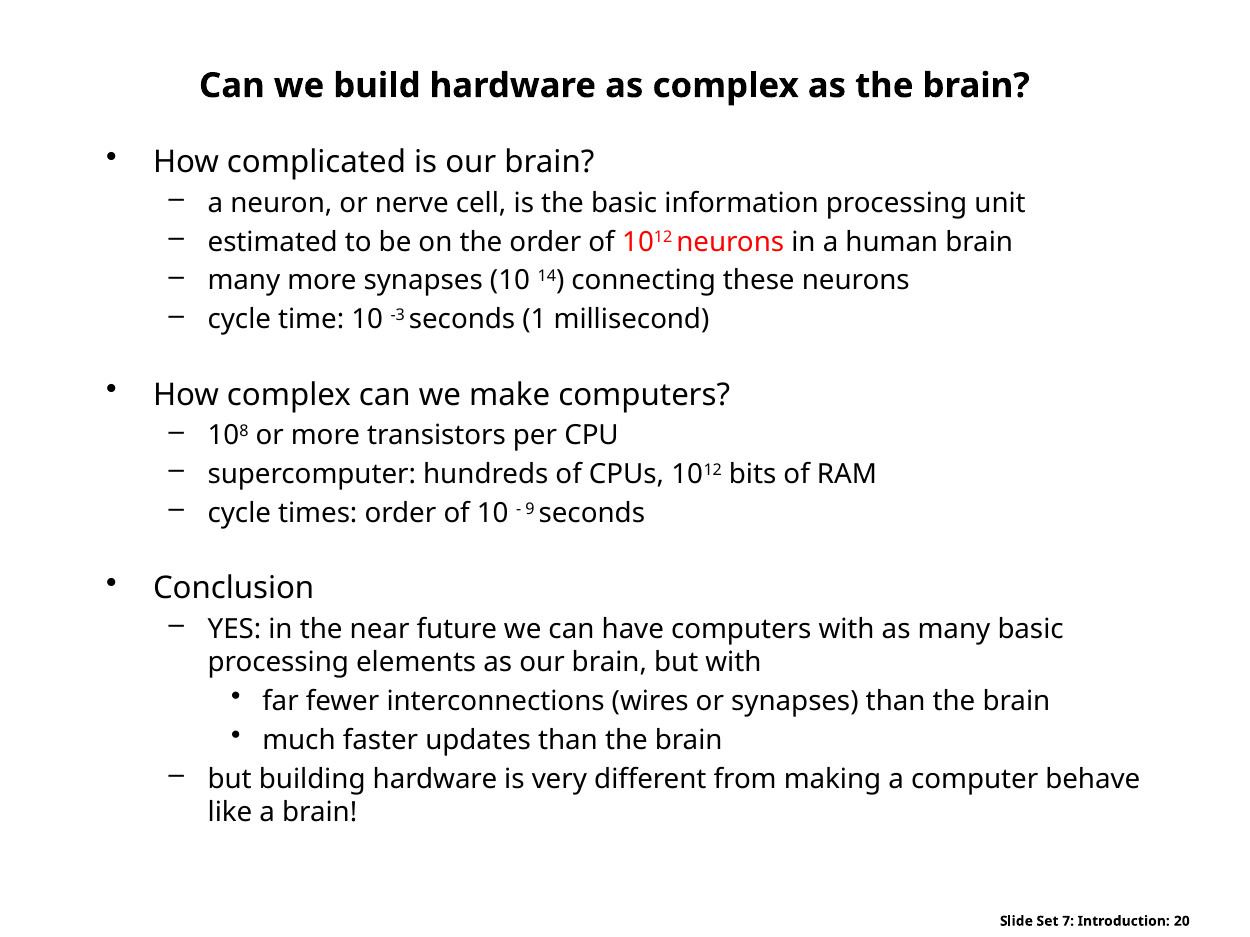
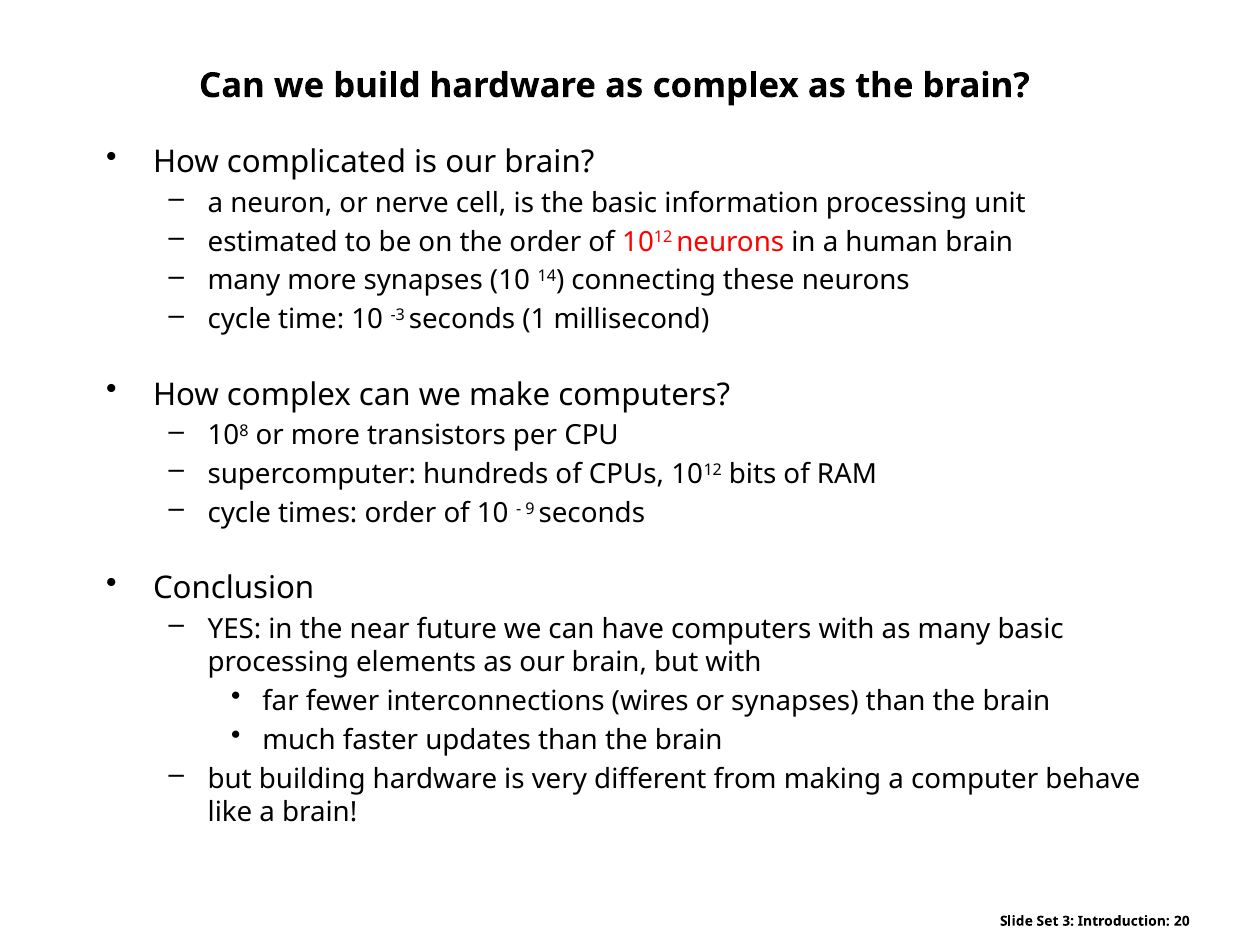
7: 7 -> 3 (1068, 922)
